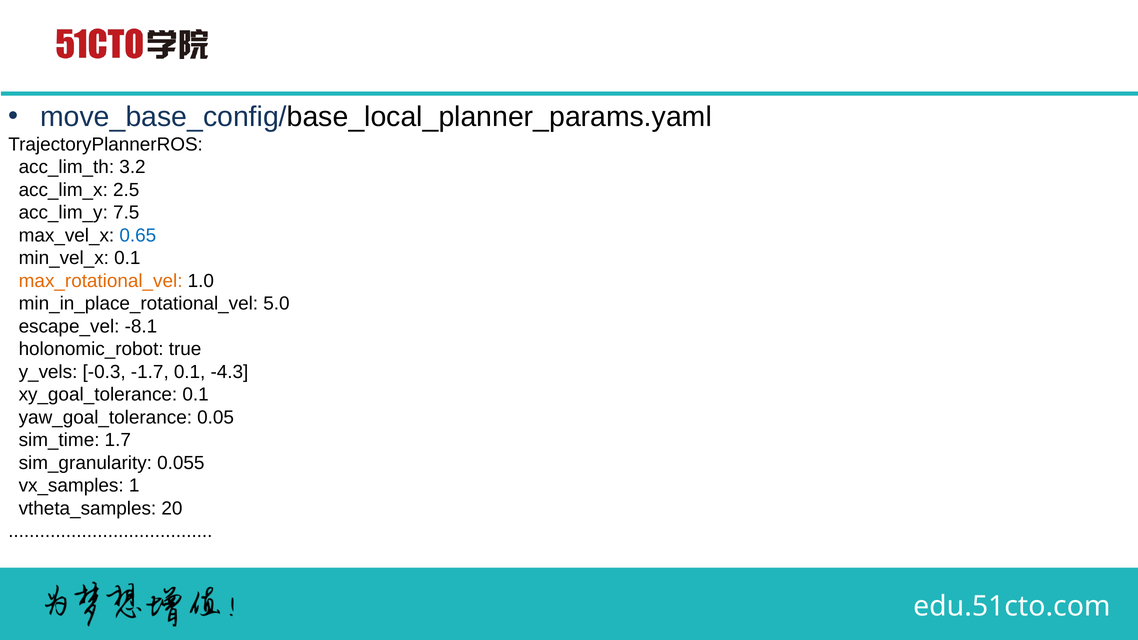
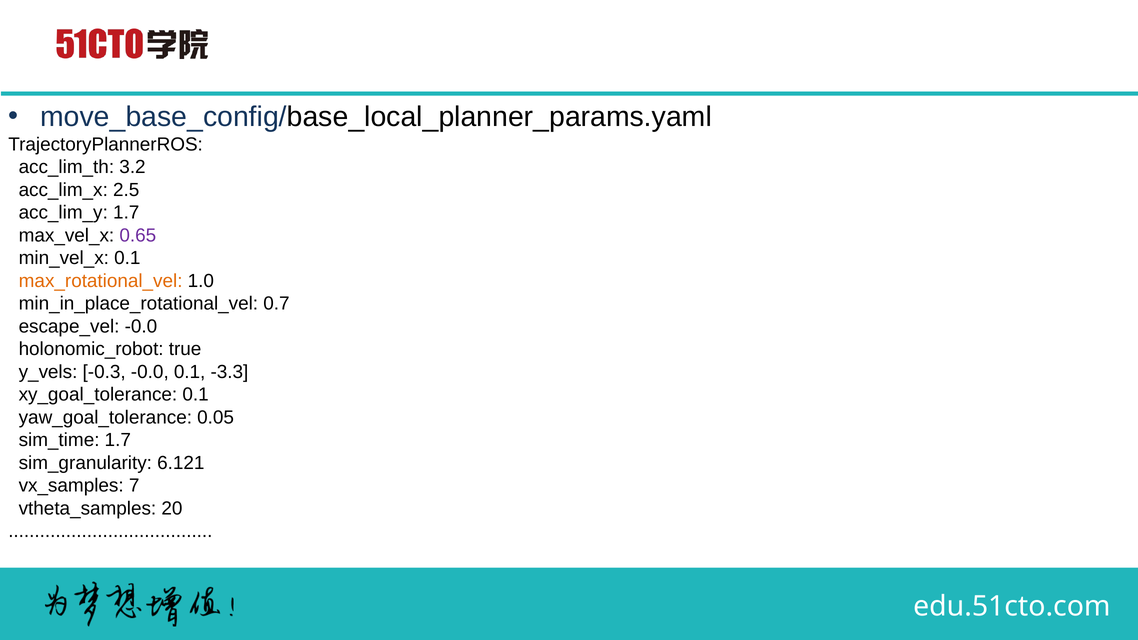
acc_lim_y 7.5: 7.5 -> 1.7 (126, 213)
0.65 colour: blue -> purple (138, 235)
5.0: 5.0 -> 0.7 (276, 304)
escape_vel -8.1: -8.1 -> -0.0 (141, 326)
-0.3 -1.7: -1.7 -> -0.0 (150, 372)
-4.3: -4.3 -> -3.3 (229, 372)
0.055: 0.055 -> 6.121 (181, 463)
1: 1 -> 7 (134, 486)
